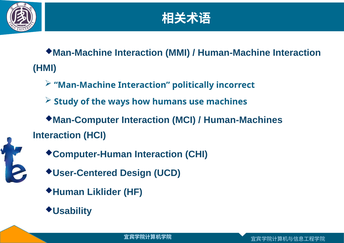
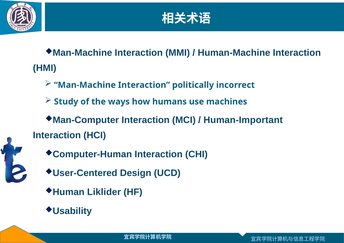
Human-Machines: Human-Machines -> Human-Important (243, 120)
